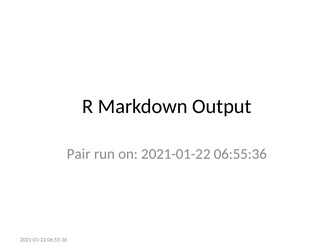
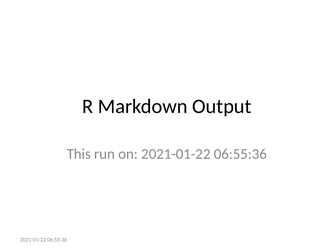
Pair: Pair -> This (79, 154)
